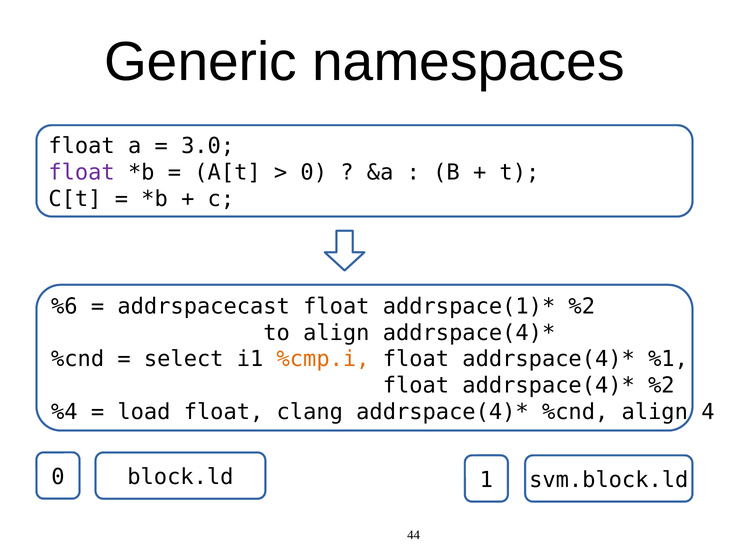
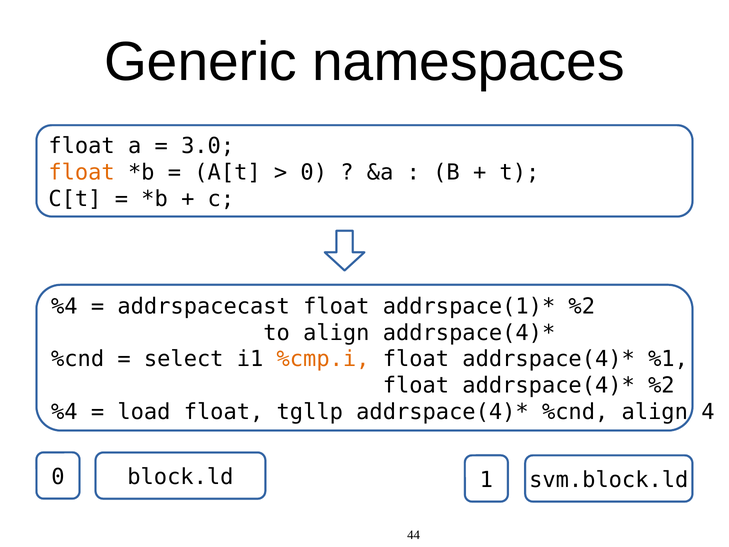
float colour: purple -> orange (82, 172)
%6: %6 -> %4 (64, 306)
clang: clang -> tgllp (310, 412)
